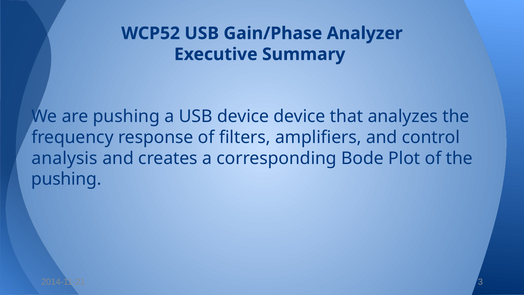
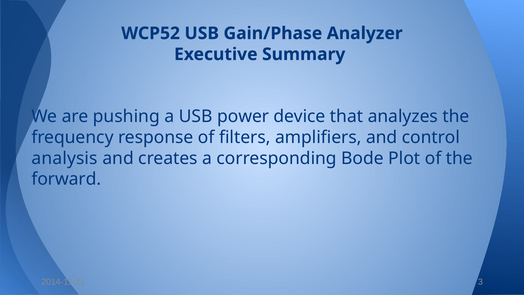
USB device: device -> power (243, 116)
pushing: pushing -> forward (66, 179)
